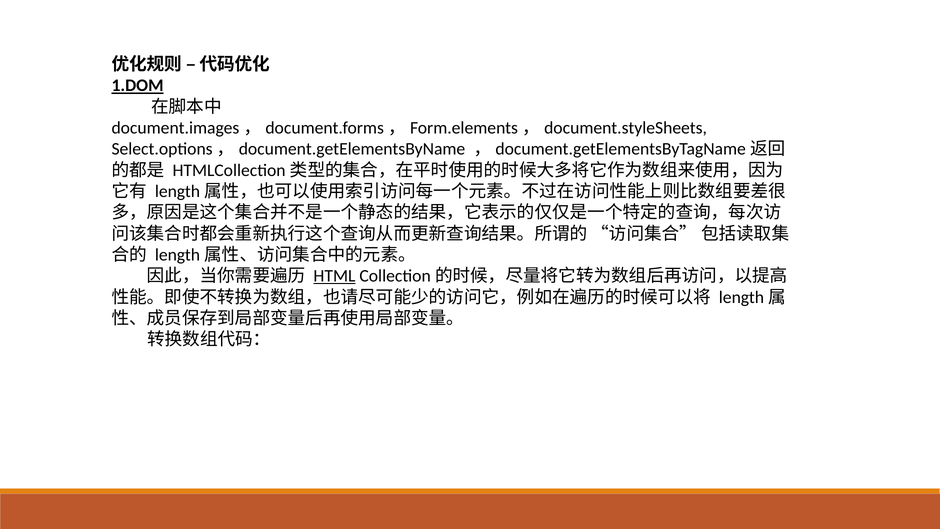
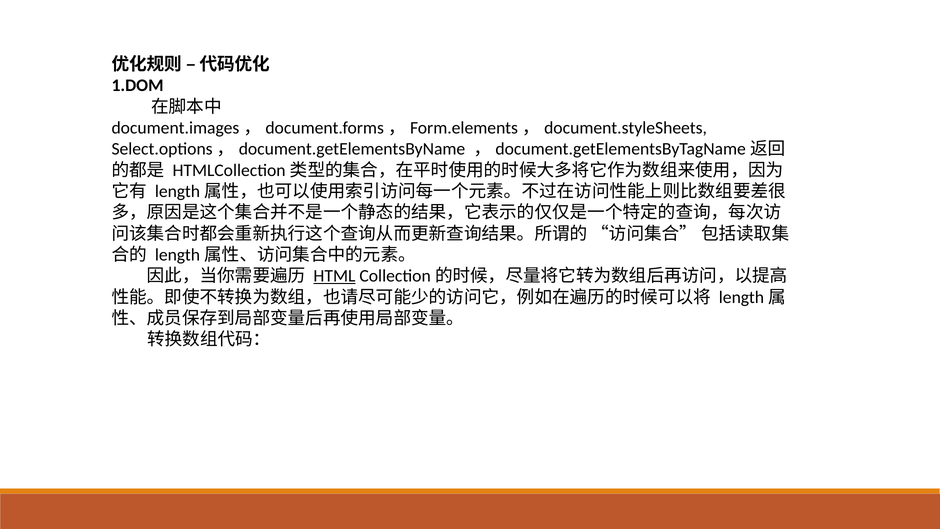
1.DOM underline: present -> none (138, 86)
